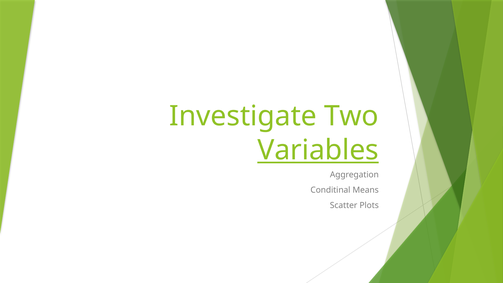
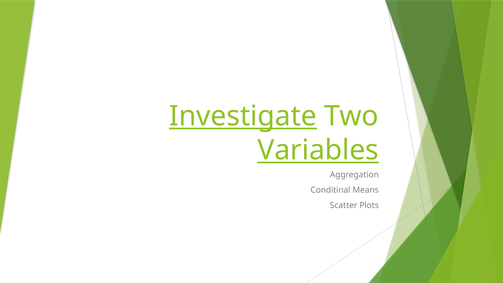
Investigate underline: none -> present (243, 116)
